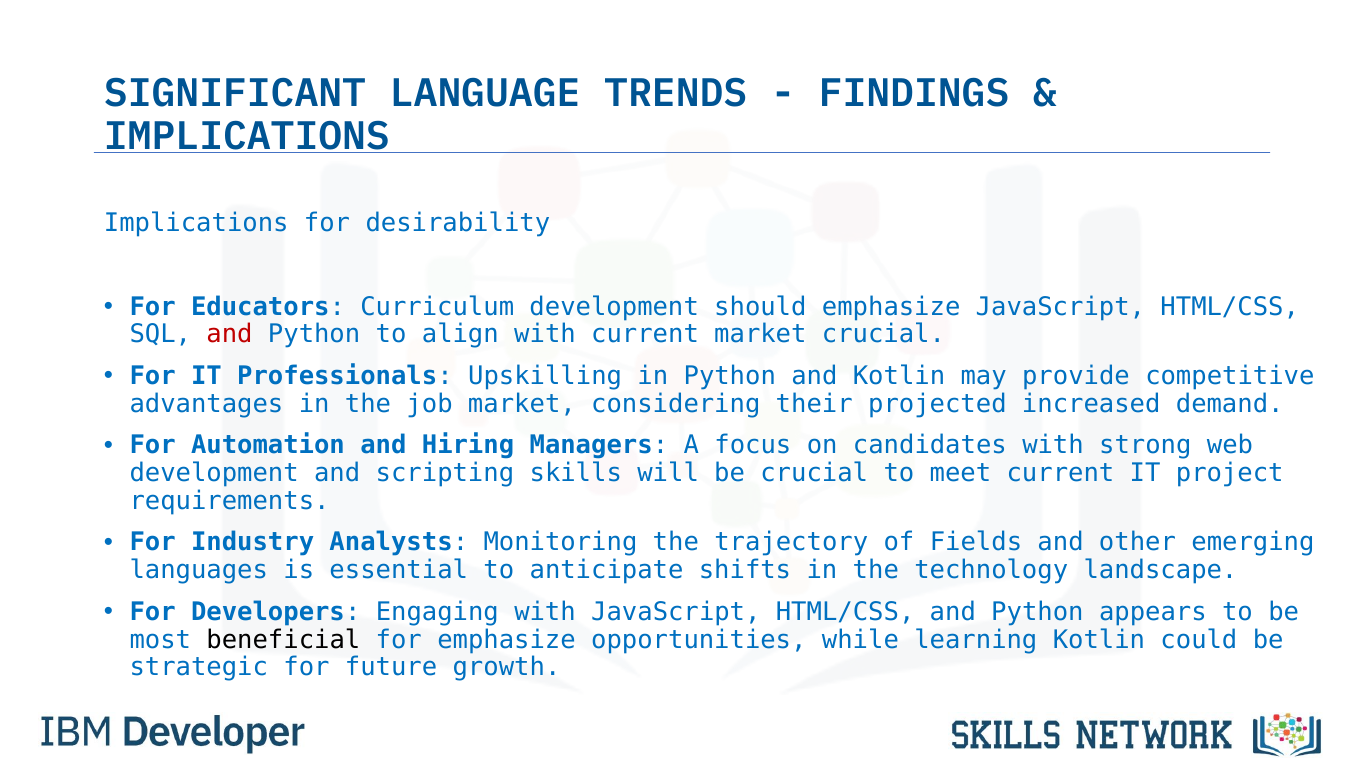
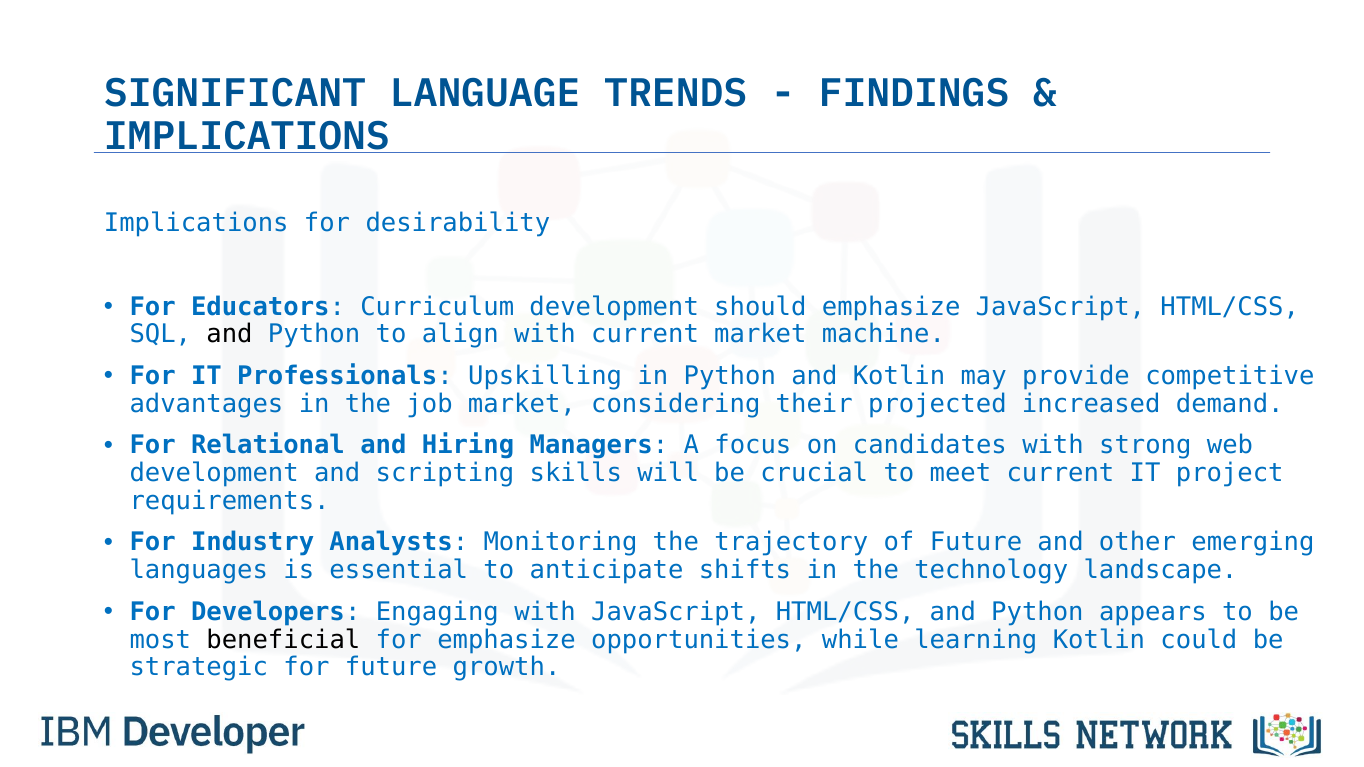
and colour: red -> black (230, 334)
market crucial: crucial -> machine (883, 334)
Automation: Automation -> Relational (268, 446)
of Fields: Fields -> Future (976, 543)
